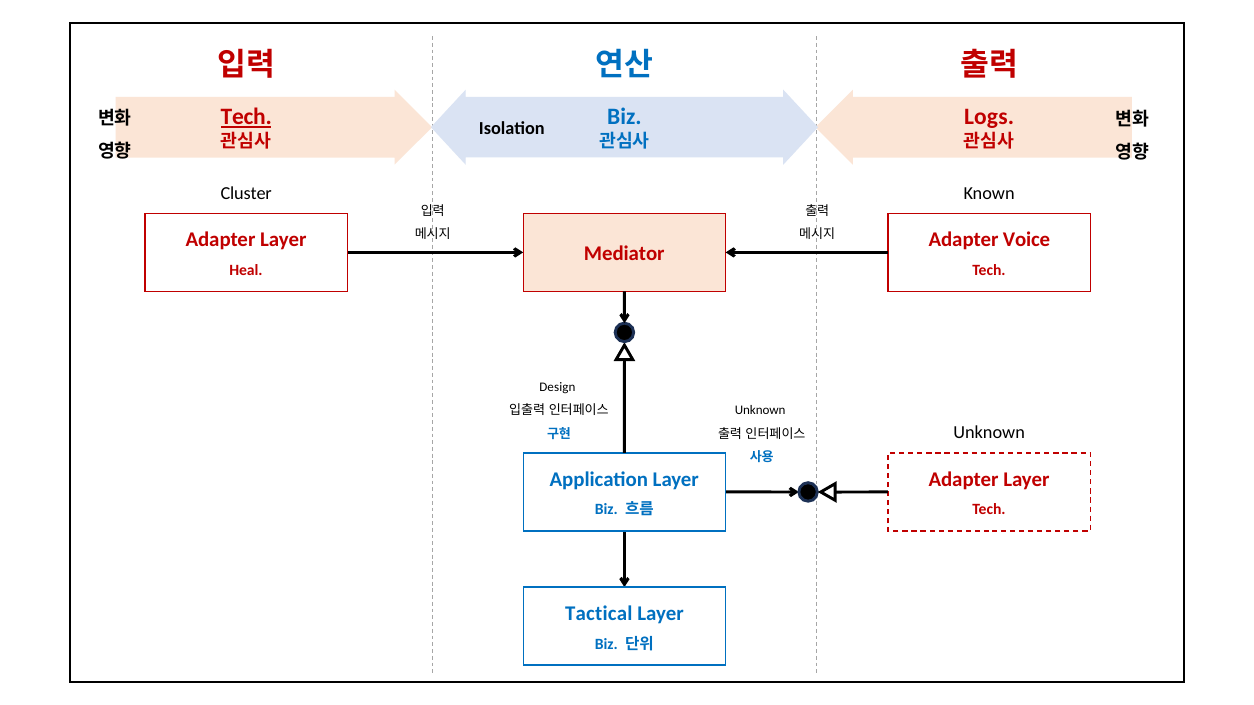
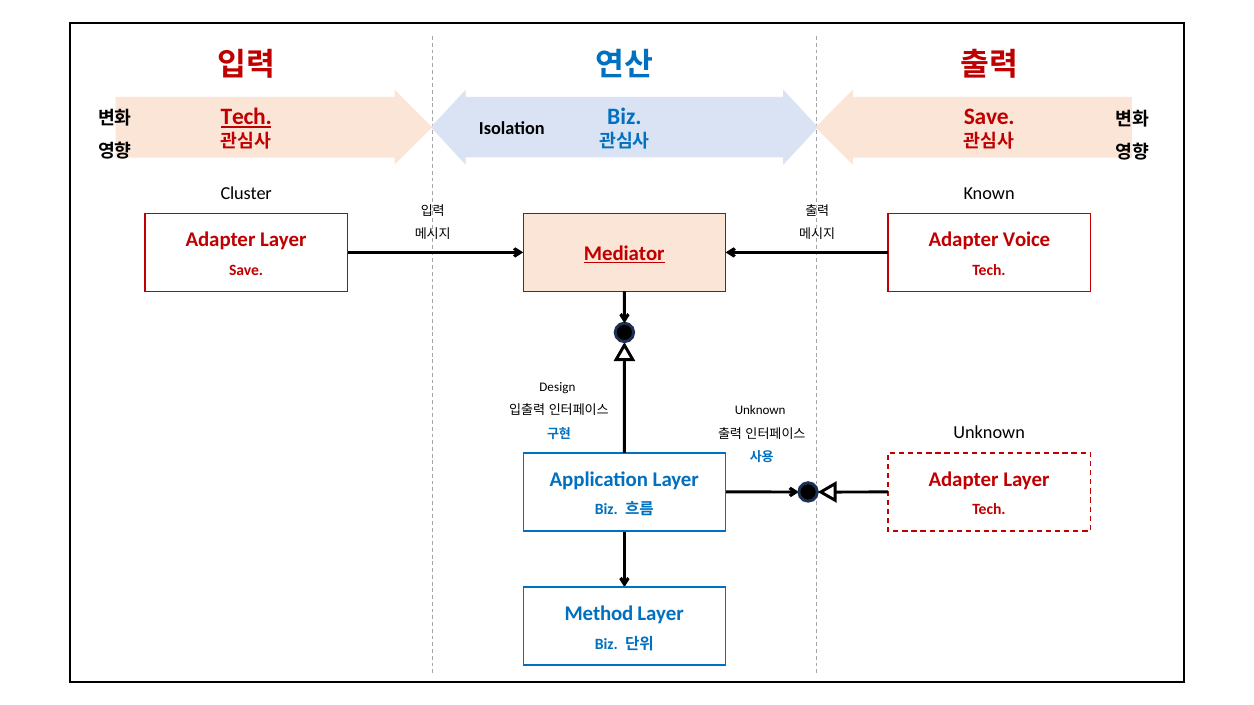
Logs: Logs -> Save (989, 117)
Mediator underline: none -> present (624, 254)
Heal: Heal -> Save (246, 270)
Tactical: Tactical -> Method (599, 614)
